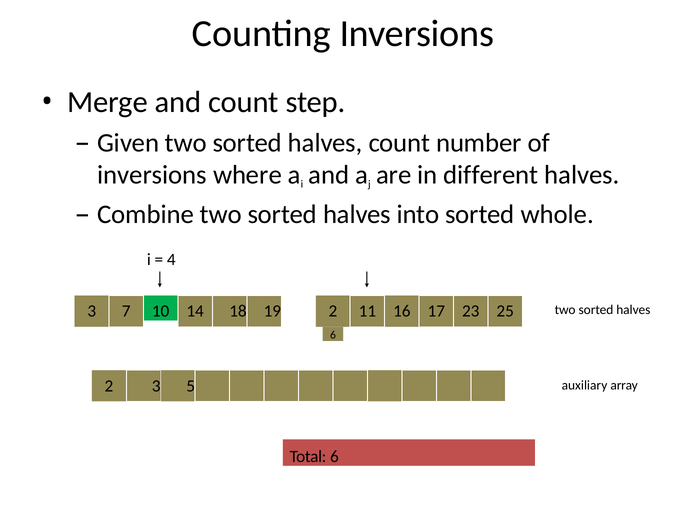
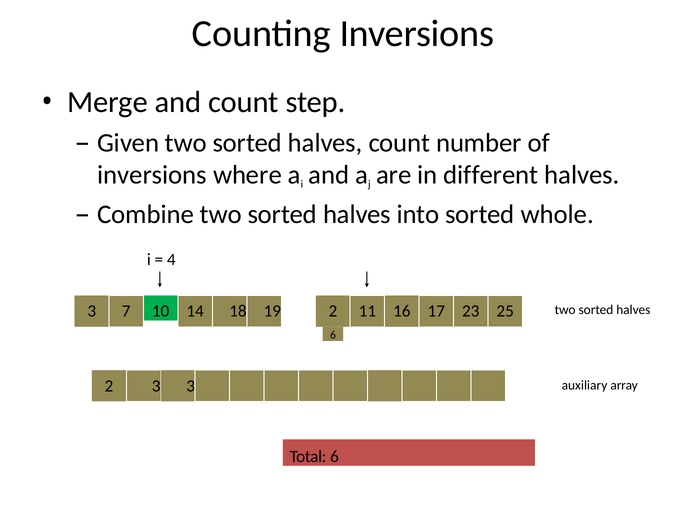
3 5: 5 -> 3 (191, 386)
